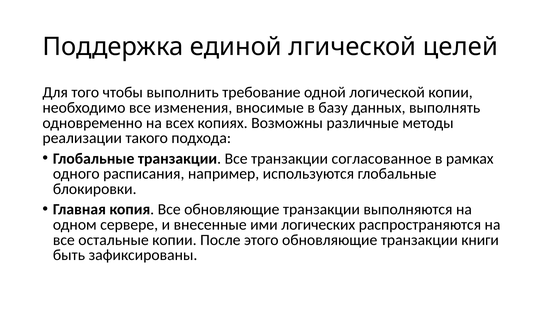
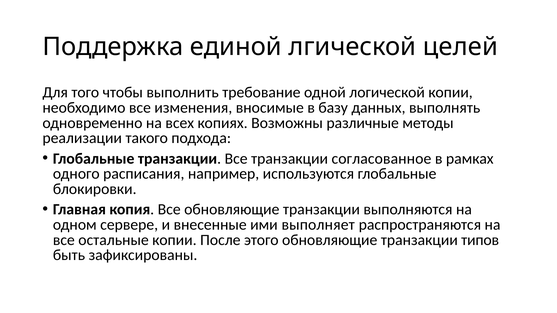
логических: логических -> выполняет (318, 225)
книги: книги -> типов (480, 240)
